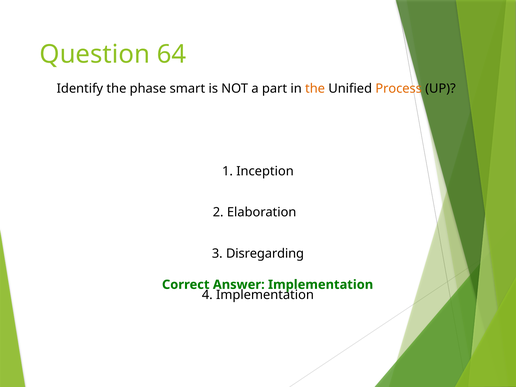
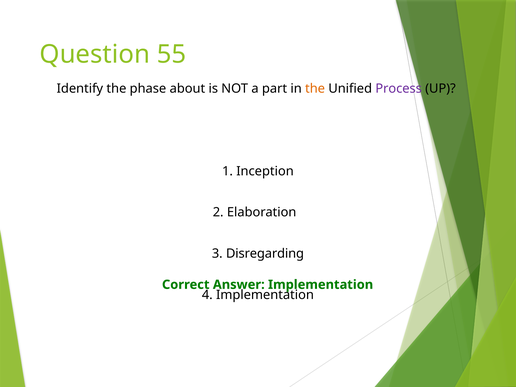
64: 64 -> 55 (171, 54)
smart: smart -> about (187, 89)
Process colour: orange -> purple (399, 89)
